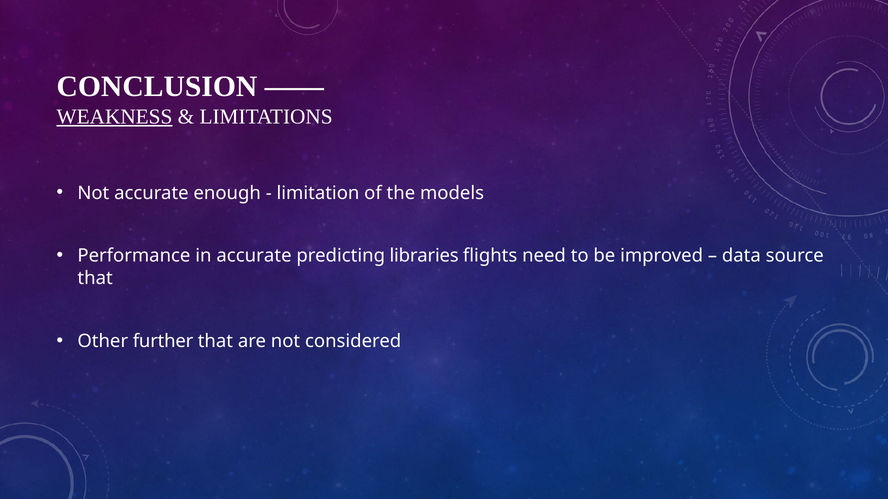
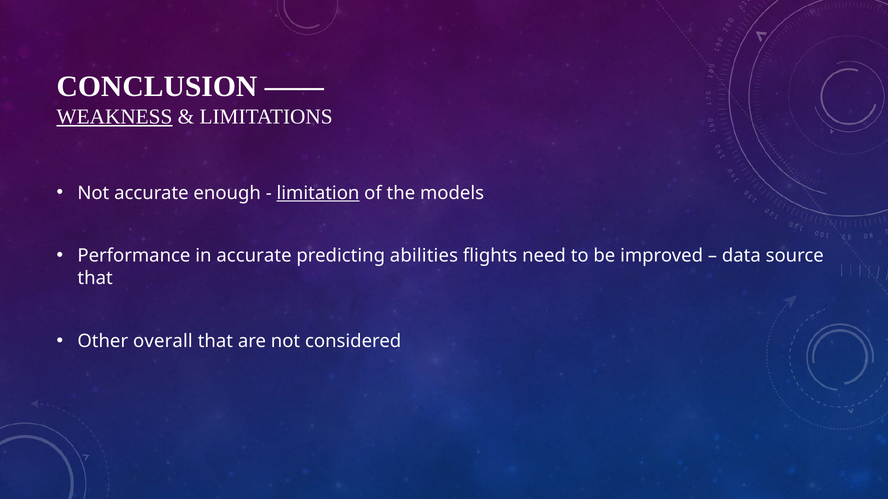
limitation underline: none -> present (318, 193)
libraries: libraries -> abilities (424, 256)
further: further -> overall (163, 341)
